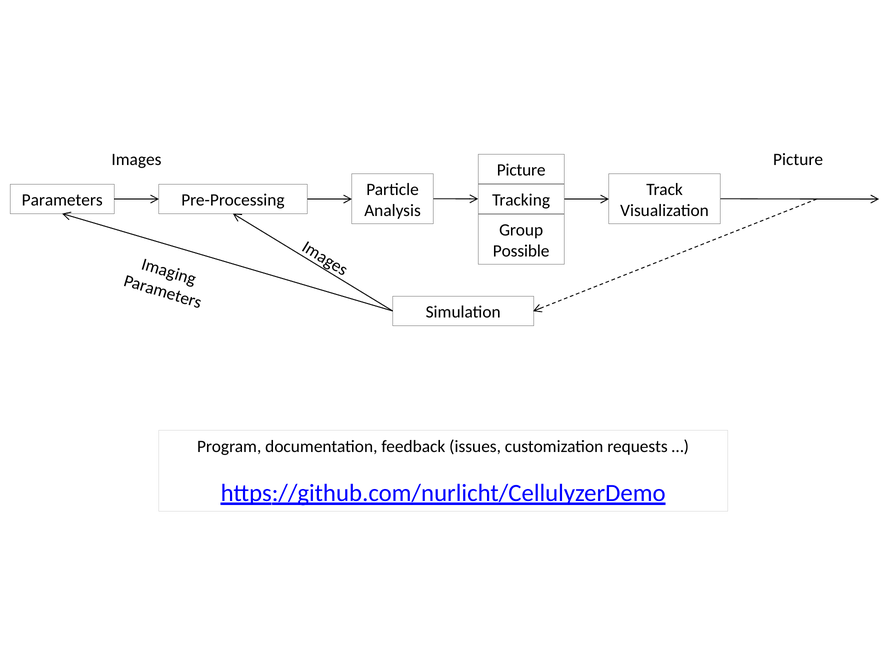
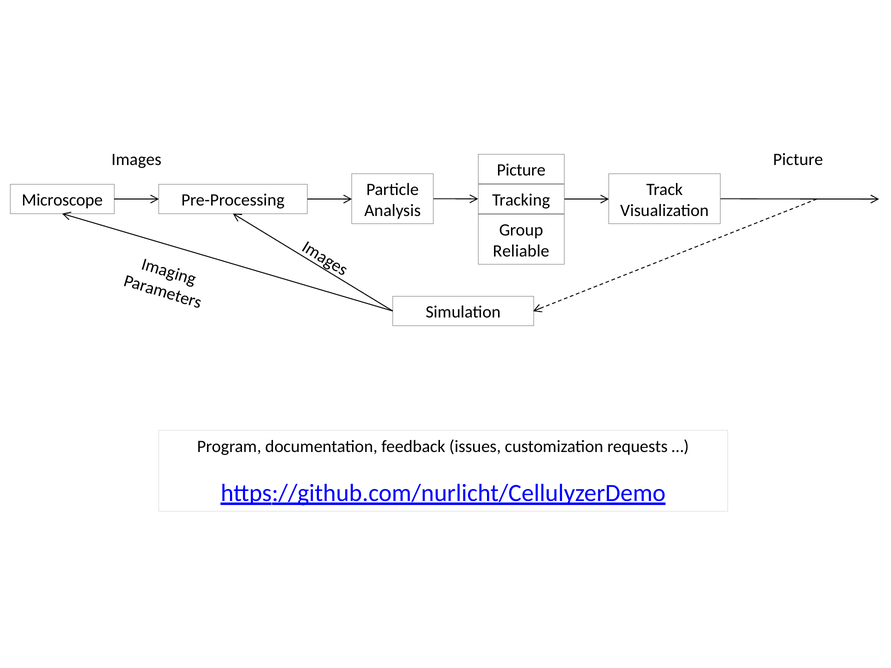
Parameters: Parameters -> Microscope (62, 200)
Possible: Possible -> Reliable (521, 251)
